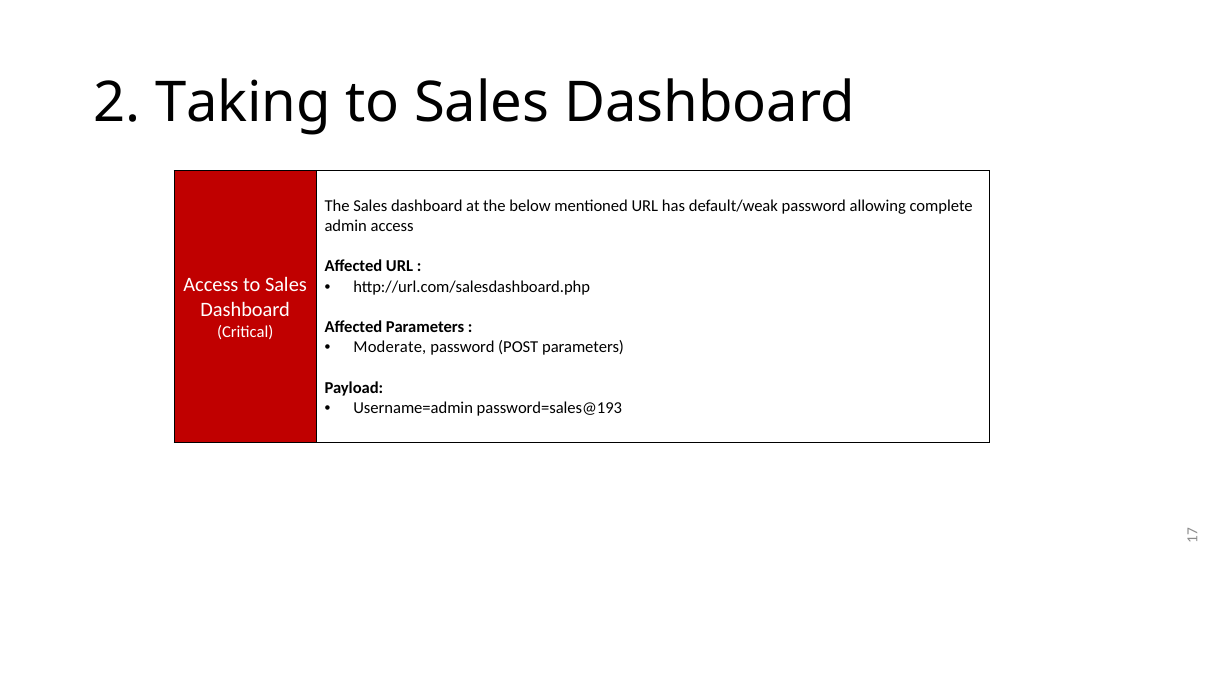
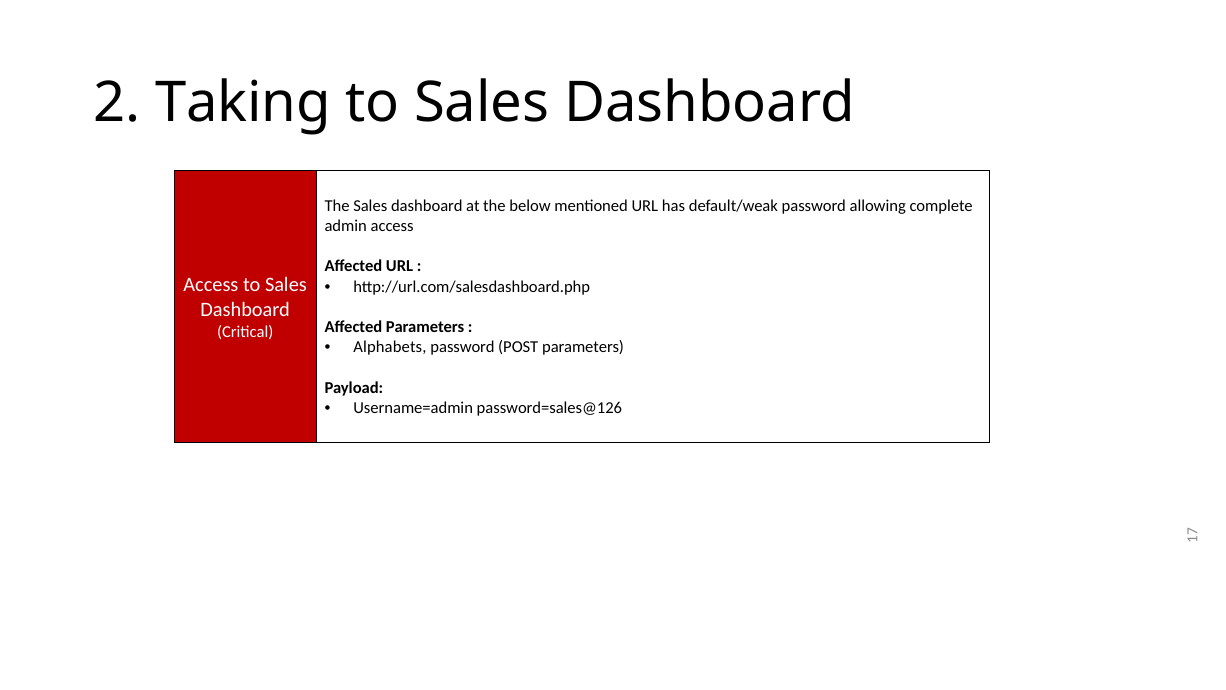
Moderate: Moderate -> Alphabets (390, 347)
password=sales@193: password=sales@193 -> password=sales@126 (549, 408)
